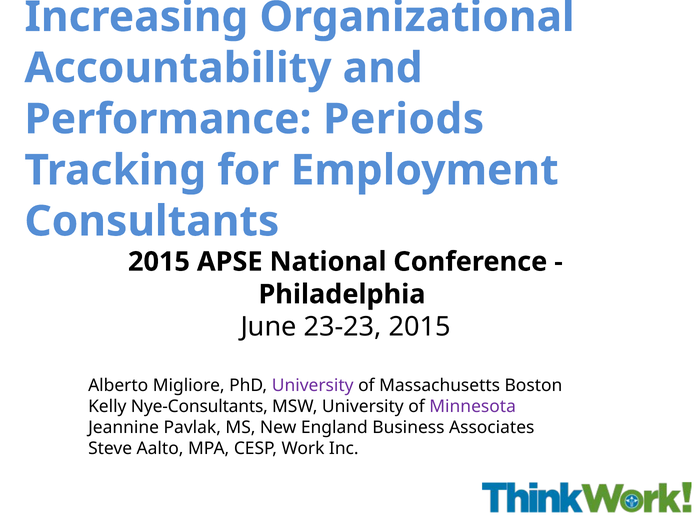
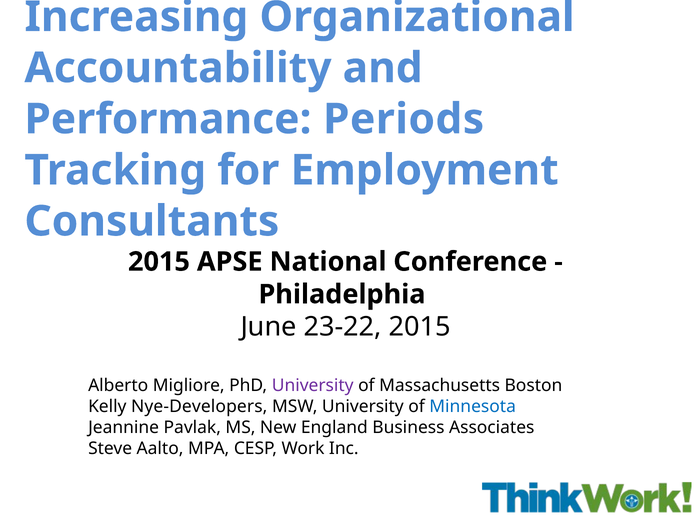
23-23: 23-23 -> 23-22 (343, 327)
Nye-Consultants: Nye-Consultants -> Nye-Developers (199, 406)
Minnesota colour: purple -> blue (473, 406)
